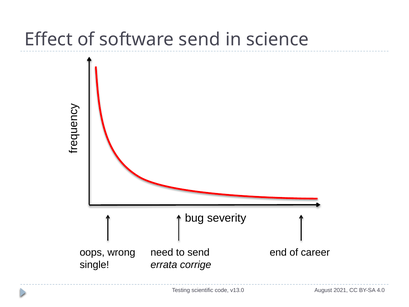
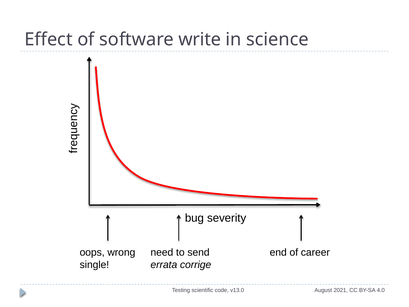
software send: send -> write (200, 39)
